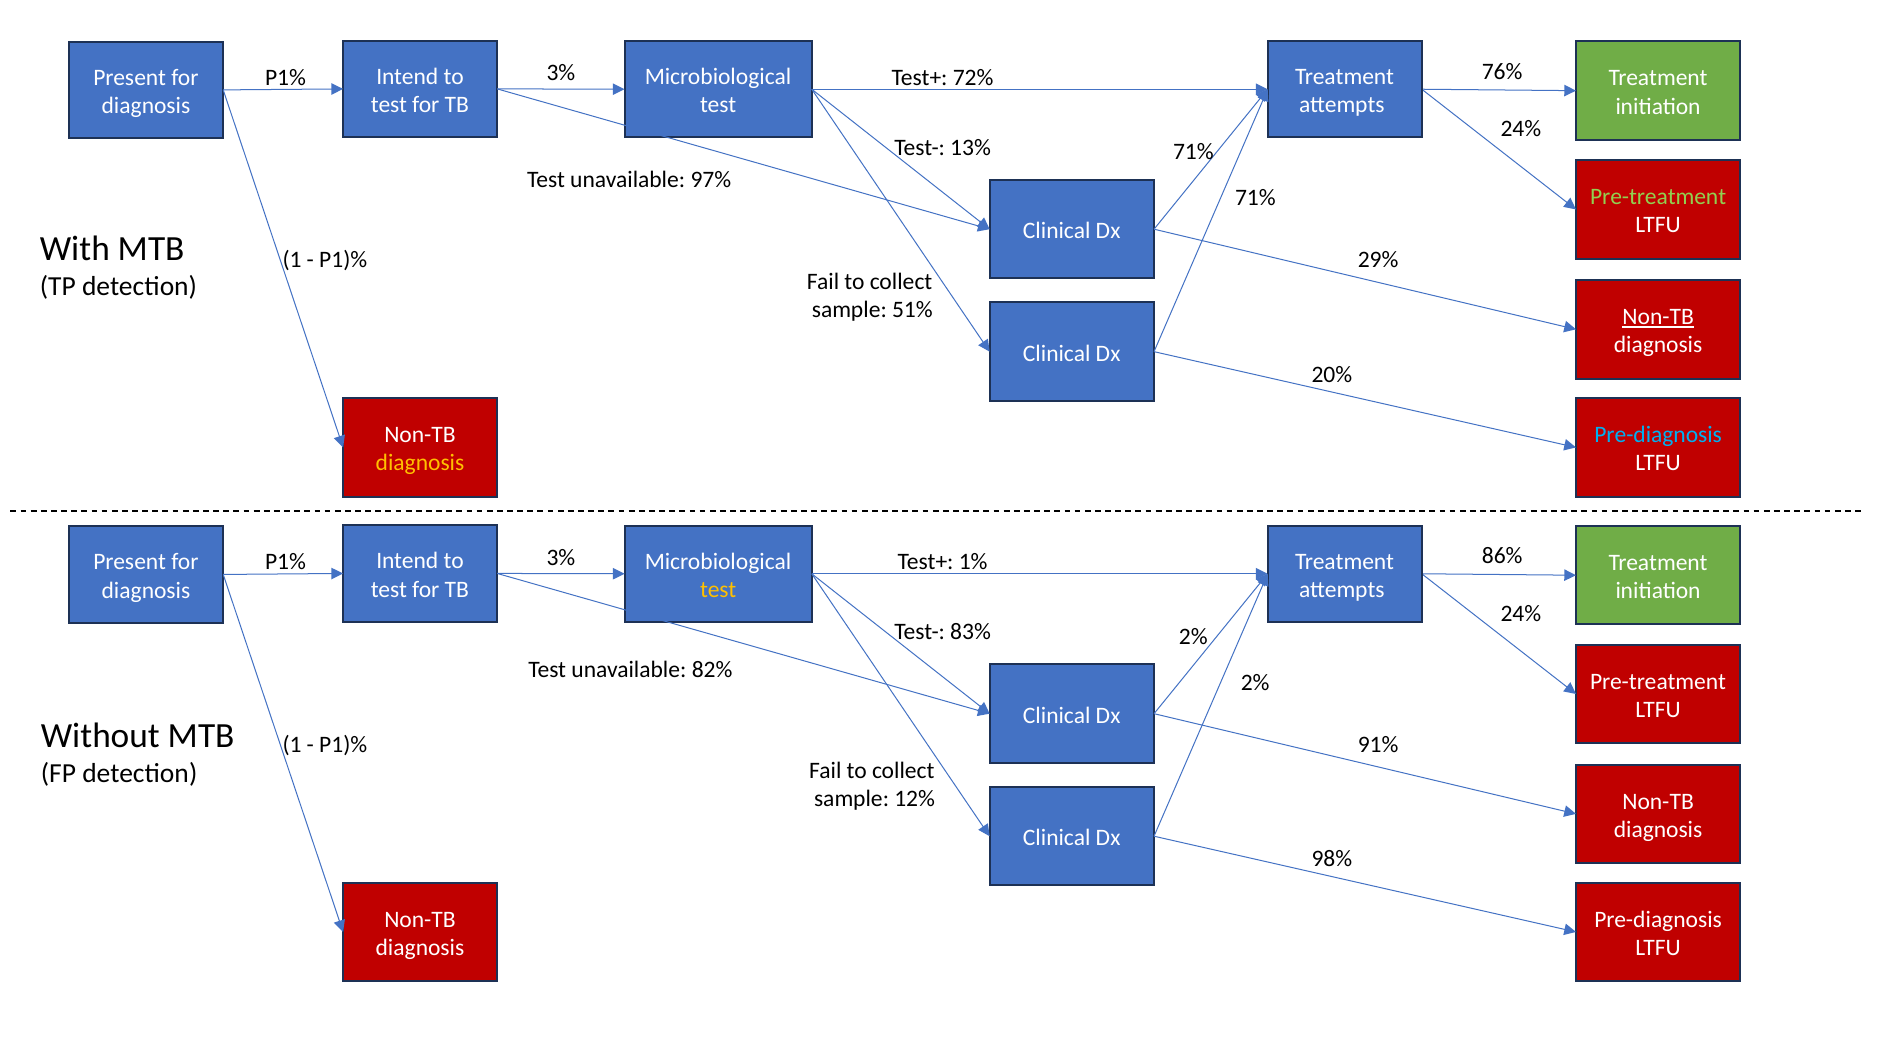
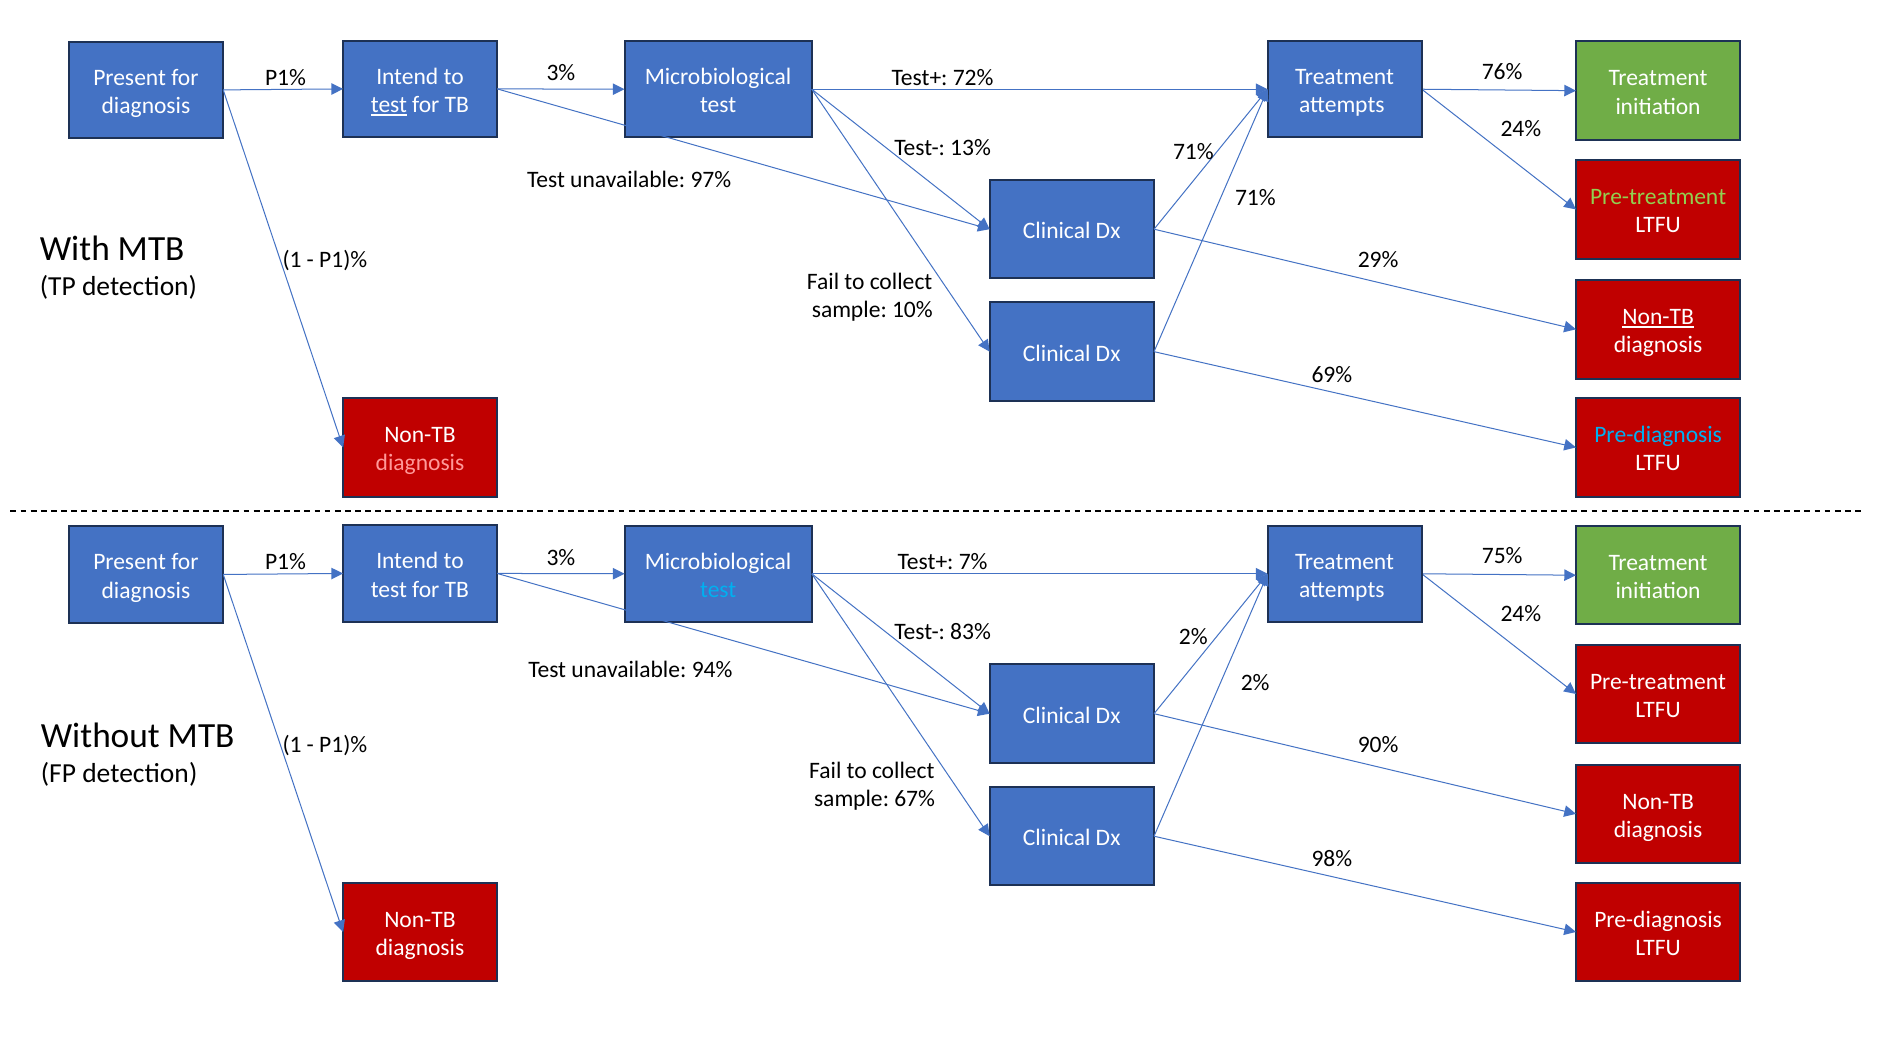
test underline: none -> present (389, 105)
51%: 51% -> 10% (912, 310)
20%: 20% -> 69% (1332, 374)
diagnosis colour: yellow -> pink (420, 463)
86%: 86% -> 75% (1502, 556)
1%: 1% -> 7% (973, 562)
test colour: yellow -> light blue (718, 589)
82%: 82% -> 94% (712, 670)
91%: 91% -> 90% (1378, 744)
12%: 12% -> 67% (915, 799)
